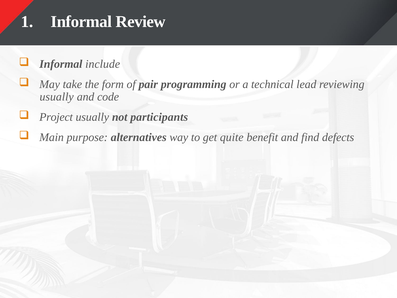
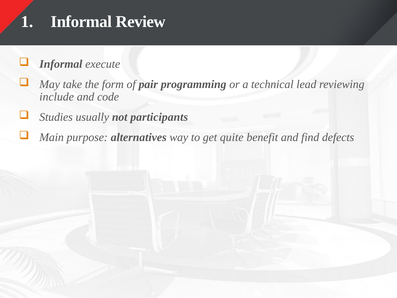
include: include -> execute (103, 64)
usually: usually -> include (57, 97)
Project: Project -> Studies (56, 117)
